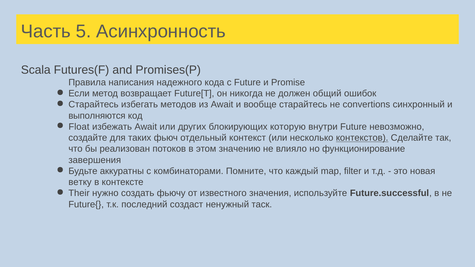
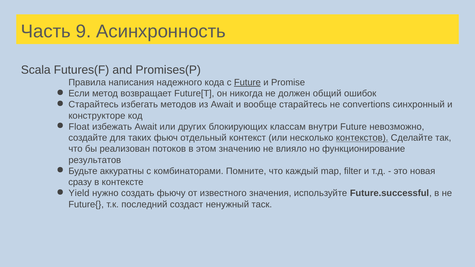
5: 5 -> 9 (84, 32)
Future underline: none -> present (247, 82)
выполняются: выполняются -> конструкторе (97, 116)
которую: которую -> классам (288, 127)
завершения: завершения -> результатов (95, 160)
ветку: ветку -> сразу (80, 182)
Their: Their -> Yield (79, 193)
